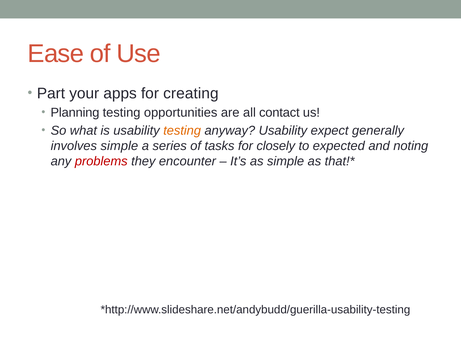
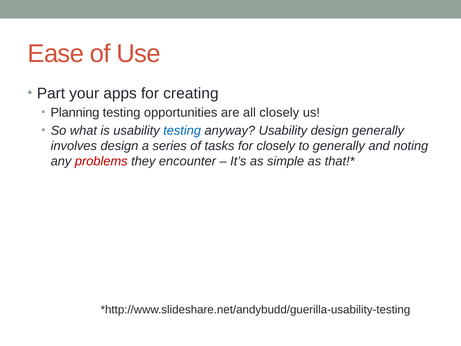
all contact: contact -> closely (279, 113)
testing colour: orange -> blue (182, 130)
Usability expect: expect -> design (330, 130)
involves simple: simple -> design (119, 146)
to expected: expected -> generally (339, 146)
